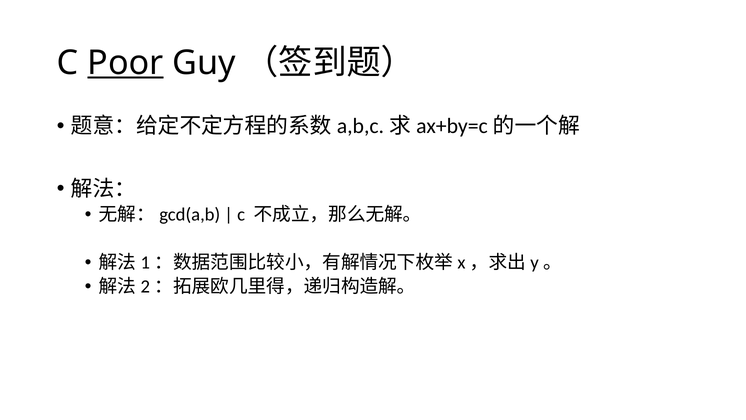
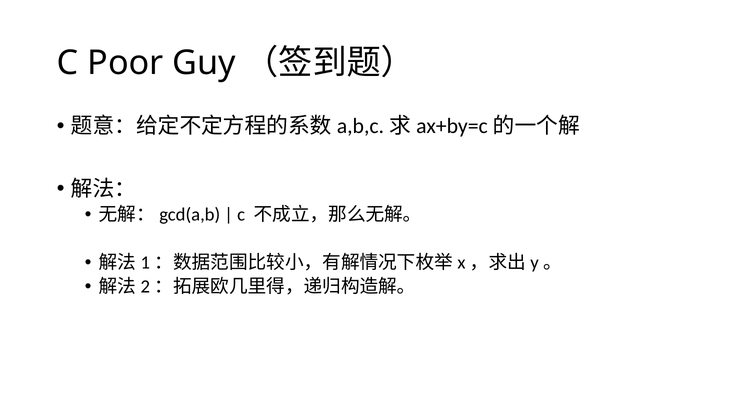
Poor underline: present -> none (125, 63)
